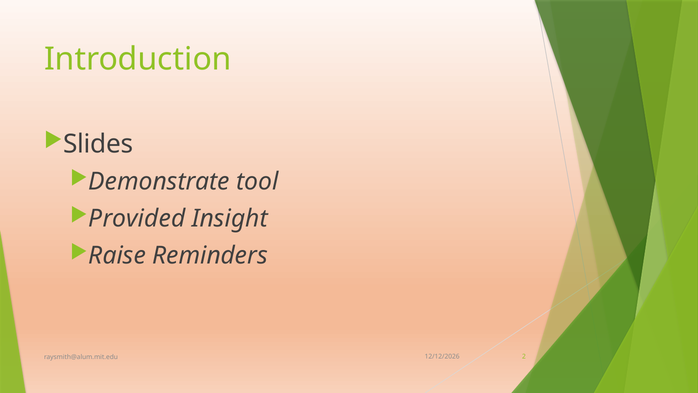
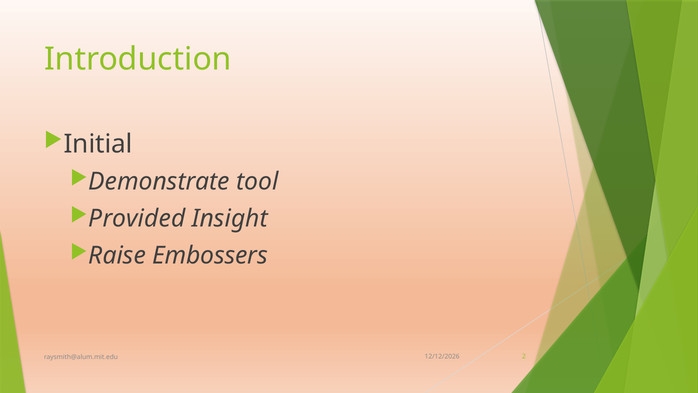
Slides: Slides -> Initial (98, 144)
Reminders: Reminders -> Embossers (210, 255)
